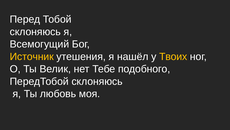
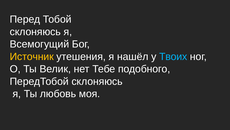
Твоих colour: yellow -> light blue (173, 56)
